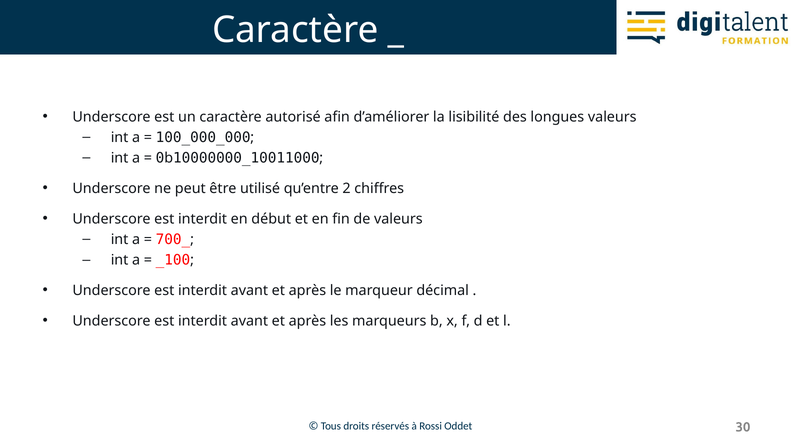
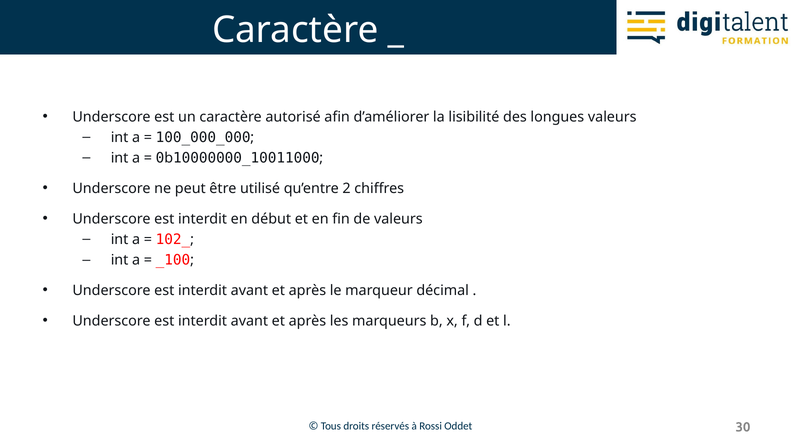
700_: 700_ -> 102_ (173, 239)
